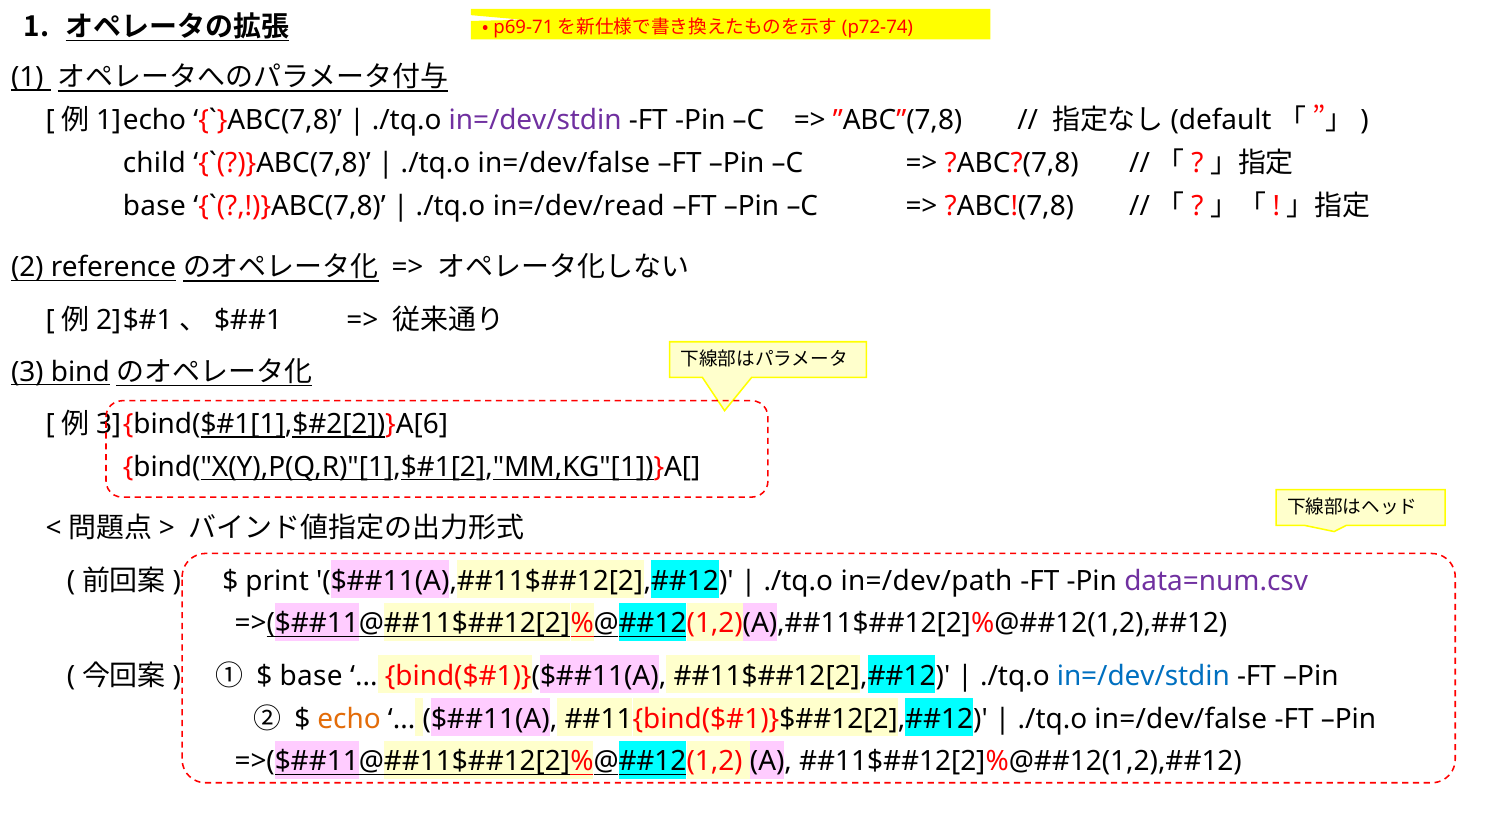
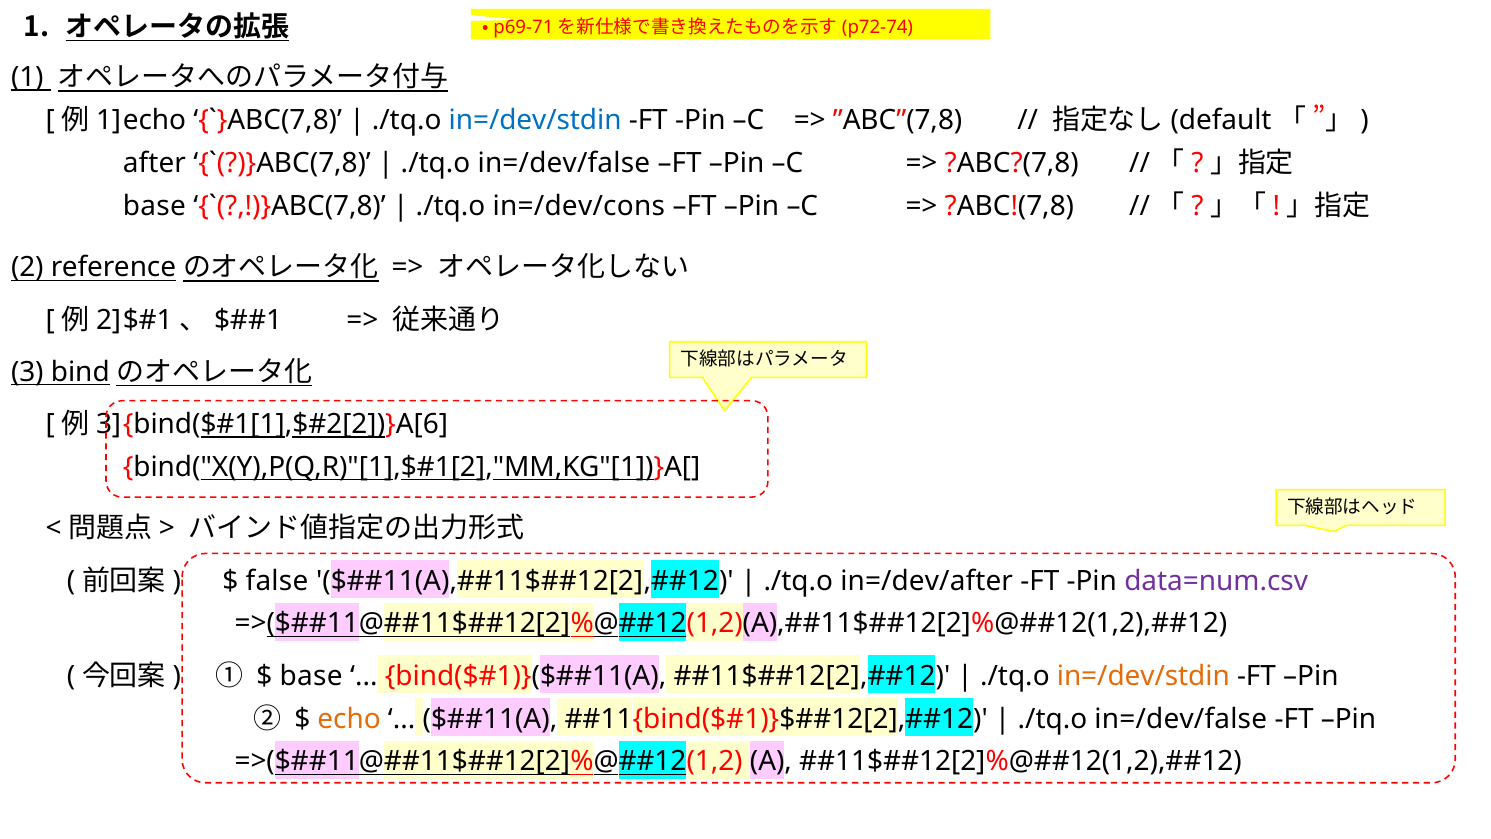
in=/dev/stdin colour: purple -> blue (535, 120)
child: child -> after (154, 163)
in=/dev/read: in=/dev/read -> in=/dev/cons (579, 206)
print: print -> false (277, 581)
in=/dev/path: in=/dev/path -> in=/dev/after (927, 581)
in=/dev/stdin colour: blue -> orange (1143, 676)
